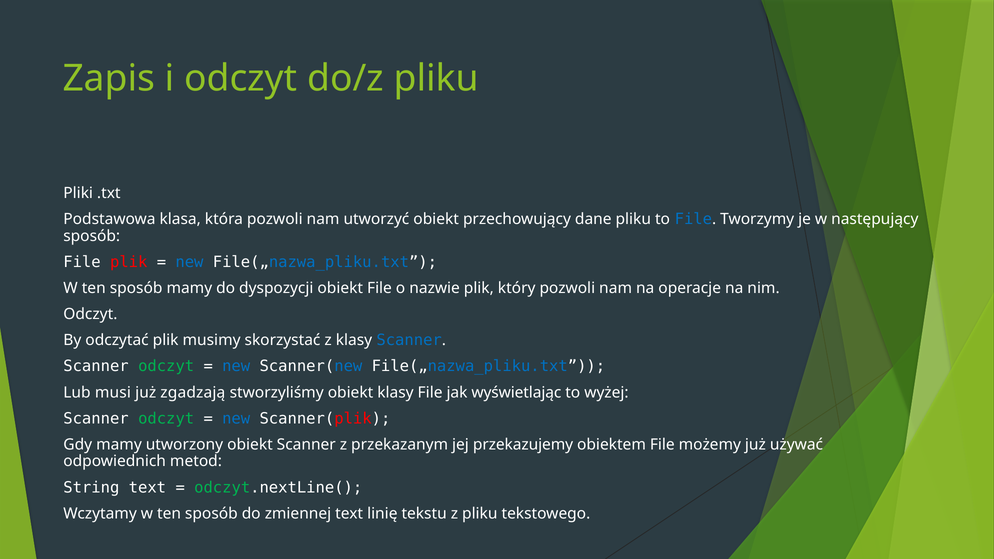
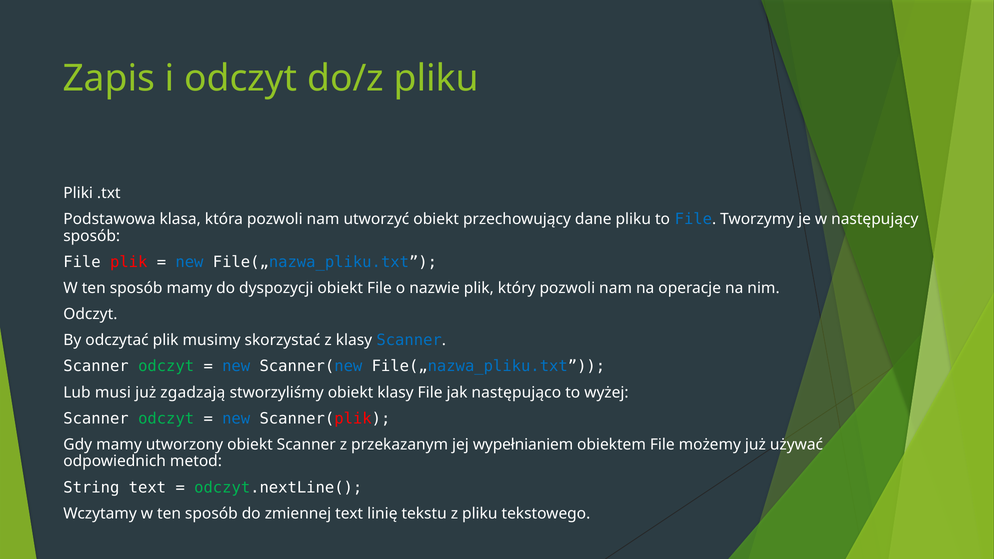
wyświetlając: wyświetlając -> następująco (516, 392)
przekazujemy: przekazujemy -> wypełnianiem (523, 445)
